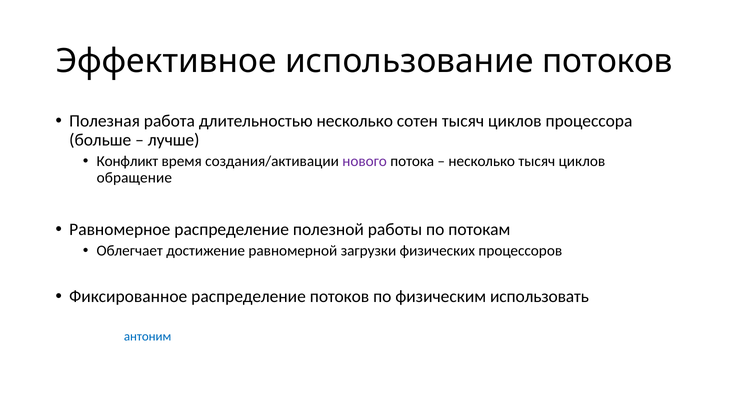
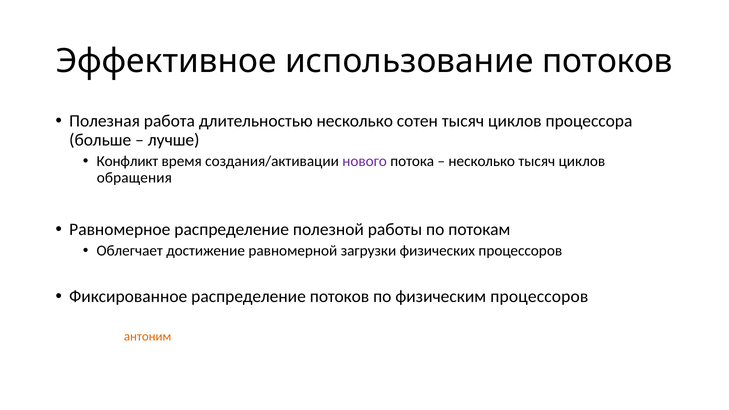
обращение: обращение -> обращения (134, 178)
физическим использовать: использовать -> процессоров (539, 296)
антоним colour: blue -> orange (148, 337)
